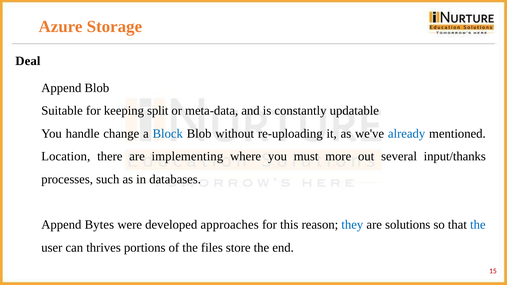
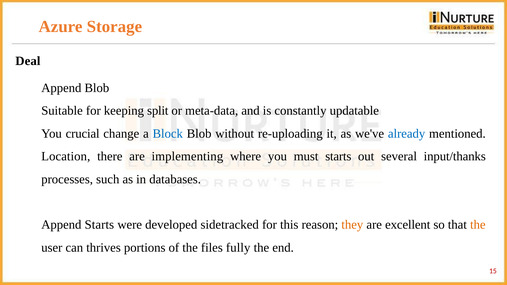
handle: handle -> crucial (83, 134)
must more: more -> starts (338, 156)
Append Bytes: Bytes -> Starts (99, 225)
approaches: approaches -> sidetracked (230, 225)
they colour: blue -> orange (352, 225)
solutions: solutions -> excellent (408, 225)
the colour: blue -> orange (478, 225)
store: store -> fully (238, 248)
